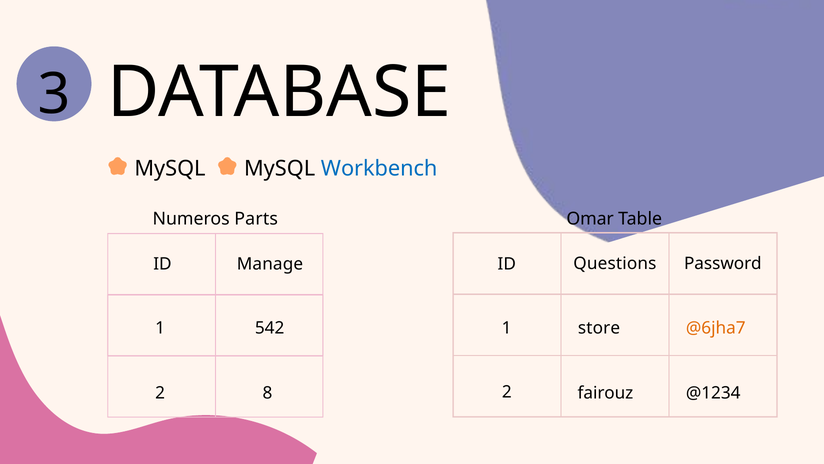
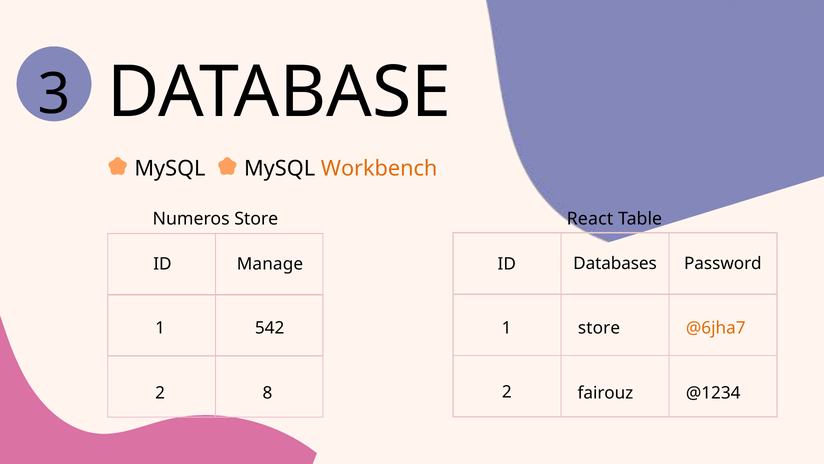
Workbench colour: blue -> orange (379, 168)
Numeros Parts: Parts -> Store (256, 219)
Omar: Omar -> React (590, 219)
Questions: Questions -> Databases (615, 263)
